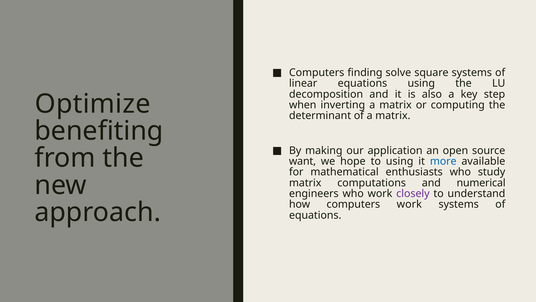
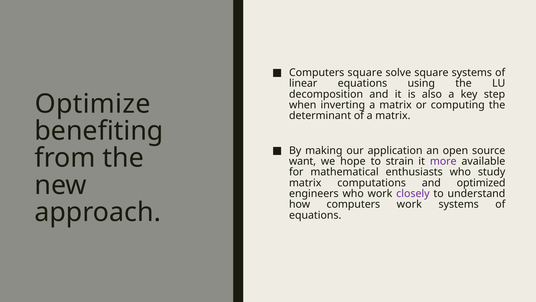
Computers finding: finding -> square (365, 72)
to using: using -> strain (400, 161)
more colour: blue -> purple (443, 161)
numerical: numerical -> optimized (481, 183)
